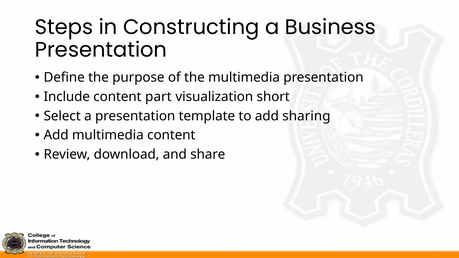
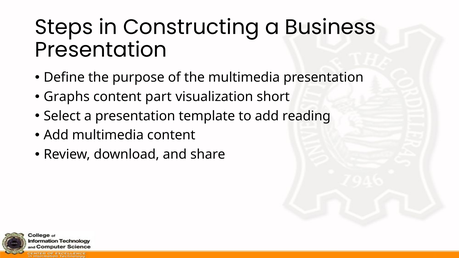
Include: Include -> Graphs (67, 97)
sharing: sharing -> reading (306, 116)
